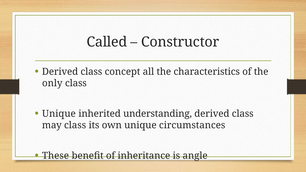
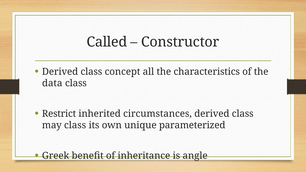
only: only -> data (52, 83)
Unique: Unique -> Restrict (59, 114)
understanding: understanding -> circumstances (157, 114)
circumstances: circumstances -> parameterized (192, 125)
These: These -> Greek (56, 156)
